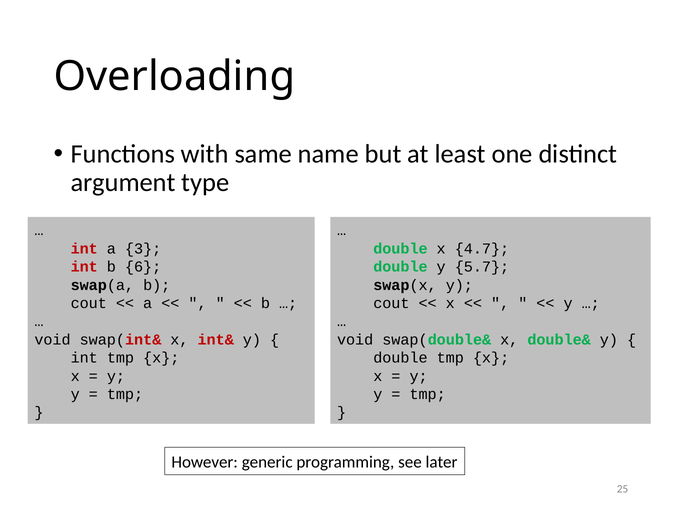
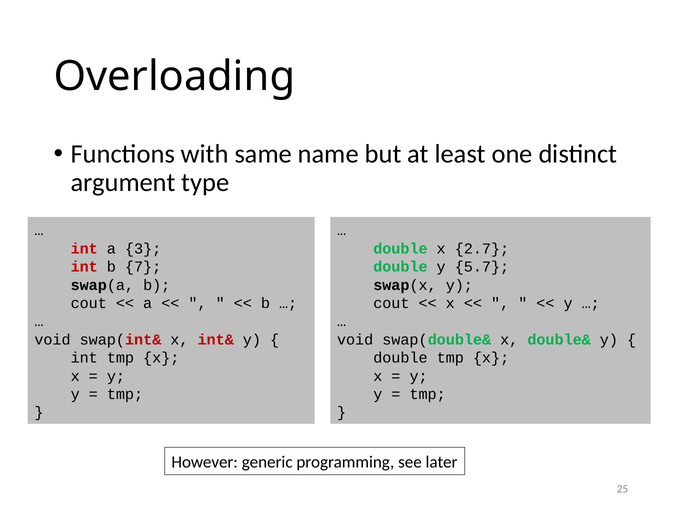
4.7: 4.7 -> 2.7 (482, 248)
6: 6 -> 7 (143, 267)
